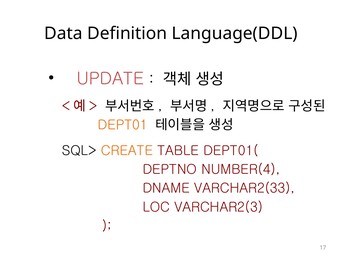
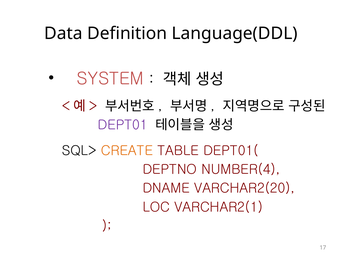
UPDATE: UPDATE -> SYSTEM (110, 79)
DEPT01 colour: orange -> purple (123, 125)
VARCHAR2(33: VARCHAR2(33 -> VARCHAR2(20 (245, 188)
VARCHAR2(3: VARCHAR2(3 -> VARCHAR2(1 (219, 207)
